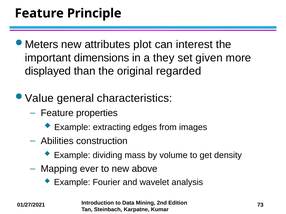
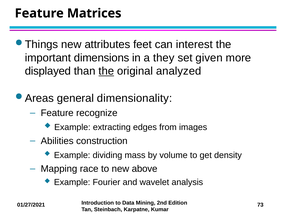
Principle: Principle -> Matrices (94, 13)
Meters: Meters -> Things (41, 45)
plot: plot -> feet (143, 45)
the underline: none -> present (106, 71)
regarded: regarded -> analyzed (179, 71)
Value: Value -> Areas (39, 98)
characteristics: characteristics -> dimensionality (135, 98)
properties: properties -> recognize (97, 113)
ever: ever -> race (89, 169)
